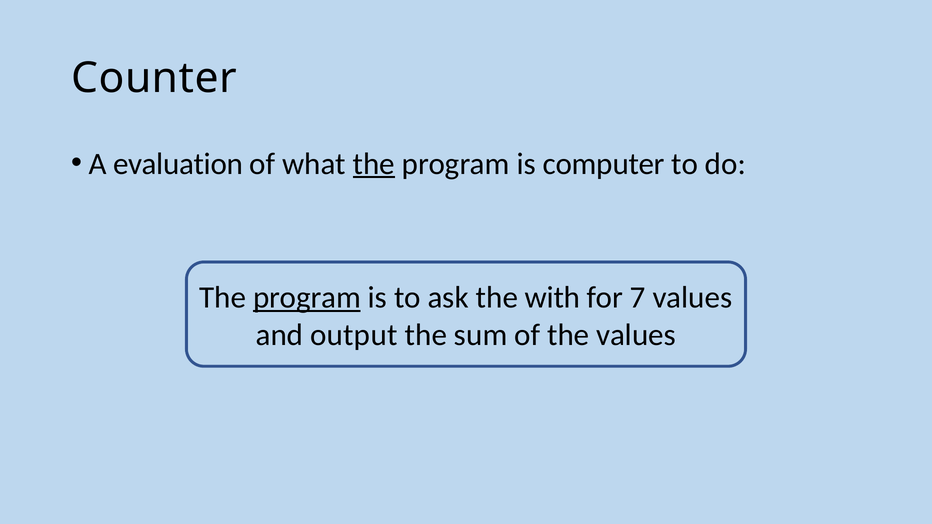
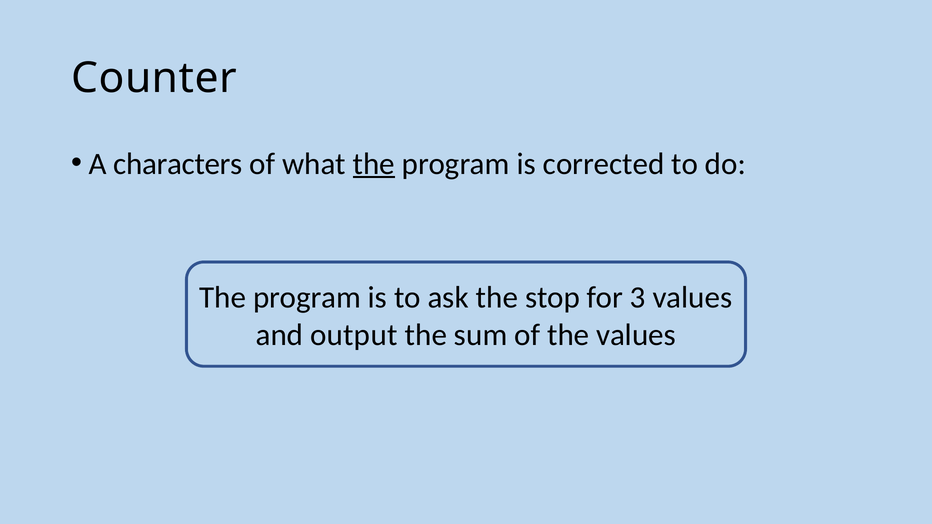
evaluation: evaluation -> characters (178, 164)
computer: computer -> corrected (604, 164)
program underline: present -> none (307, 298)
with: with -> stop (552, 298)
7: 7 -> 3 (638, 298)
